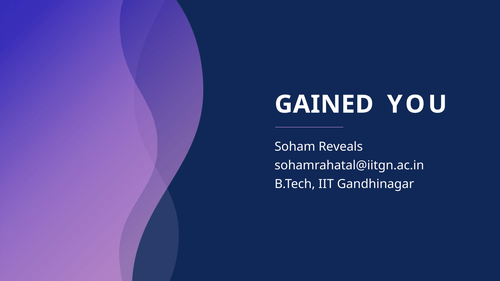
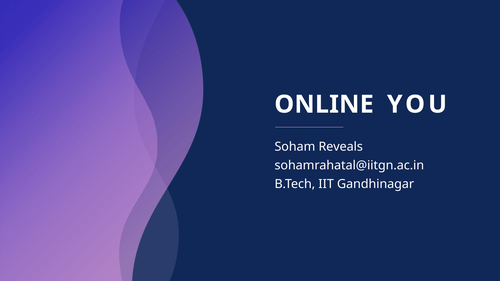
GAINED: GAINED -> ONLINE (324, 104)
